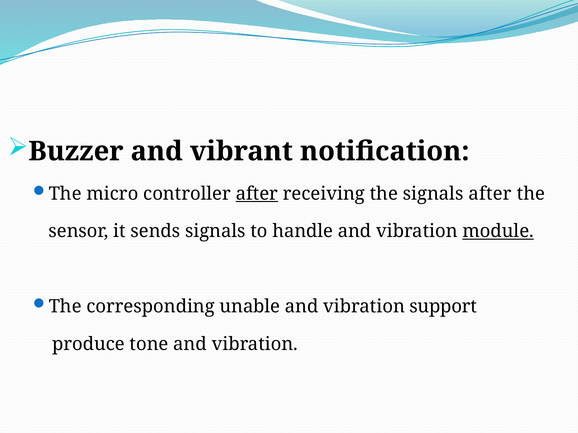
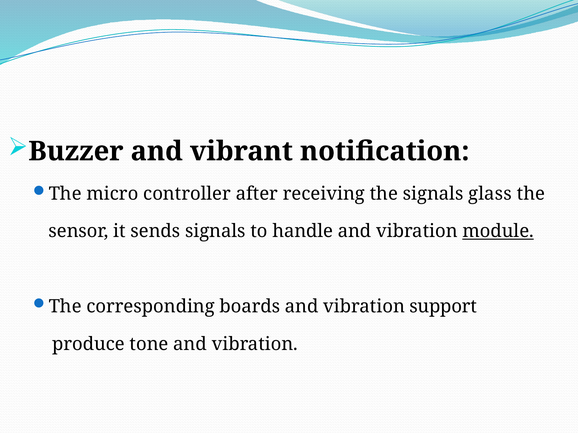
after underline: present -> none (257, 194)
signals after: after -> glass (490, 194)
unable: unable -> boards (250, 307)
